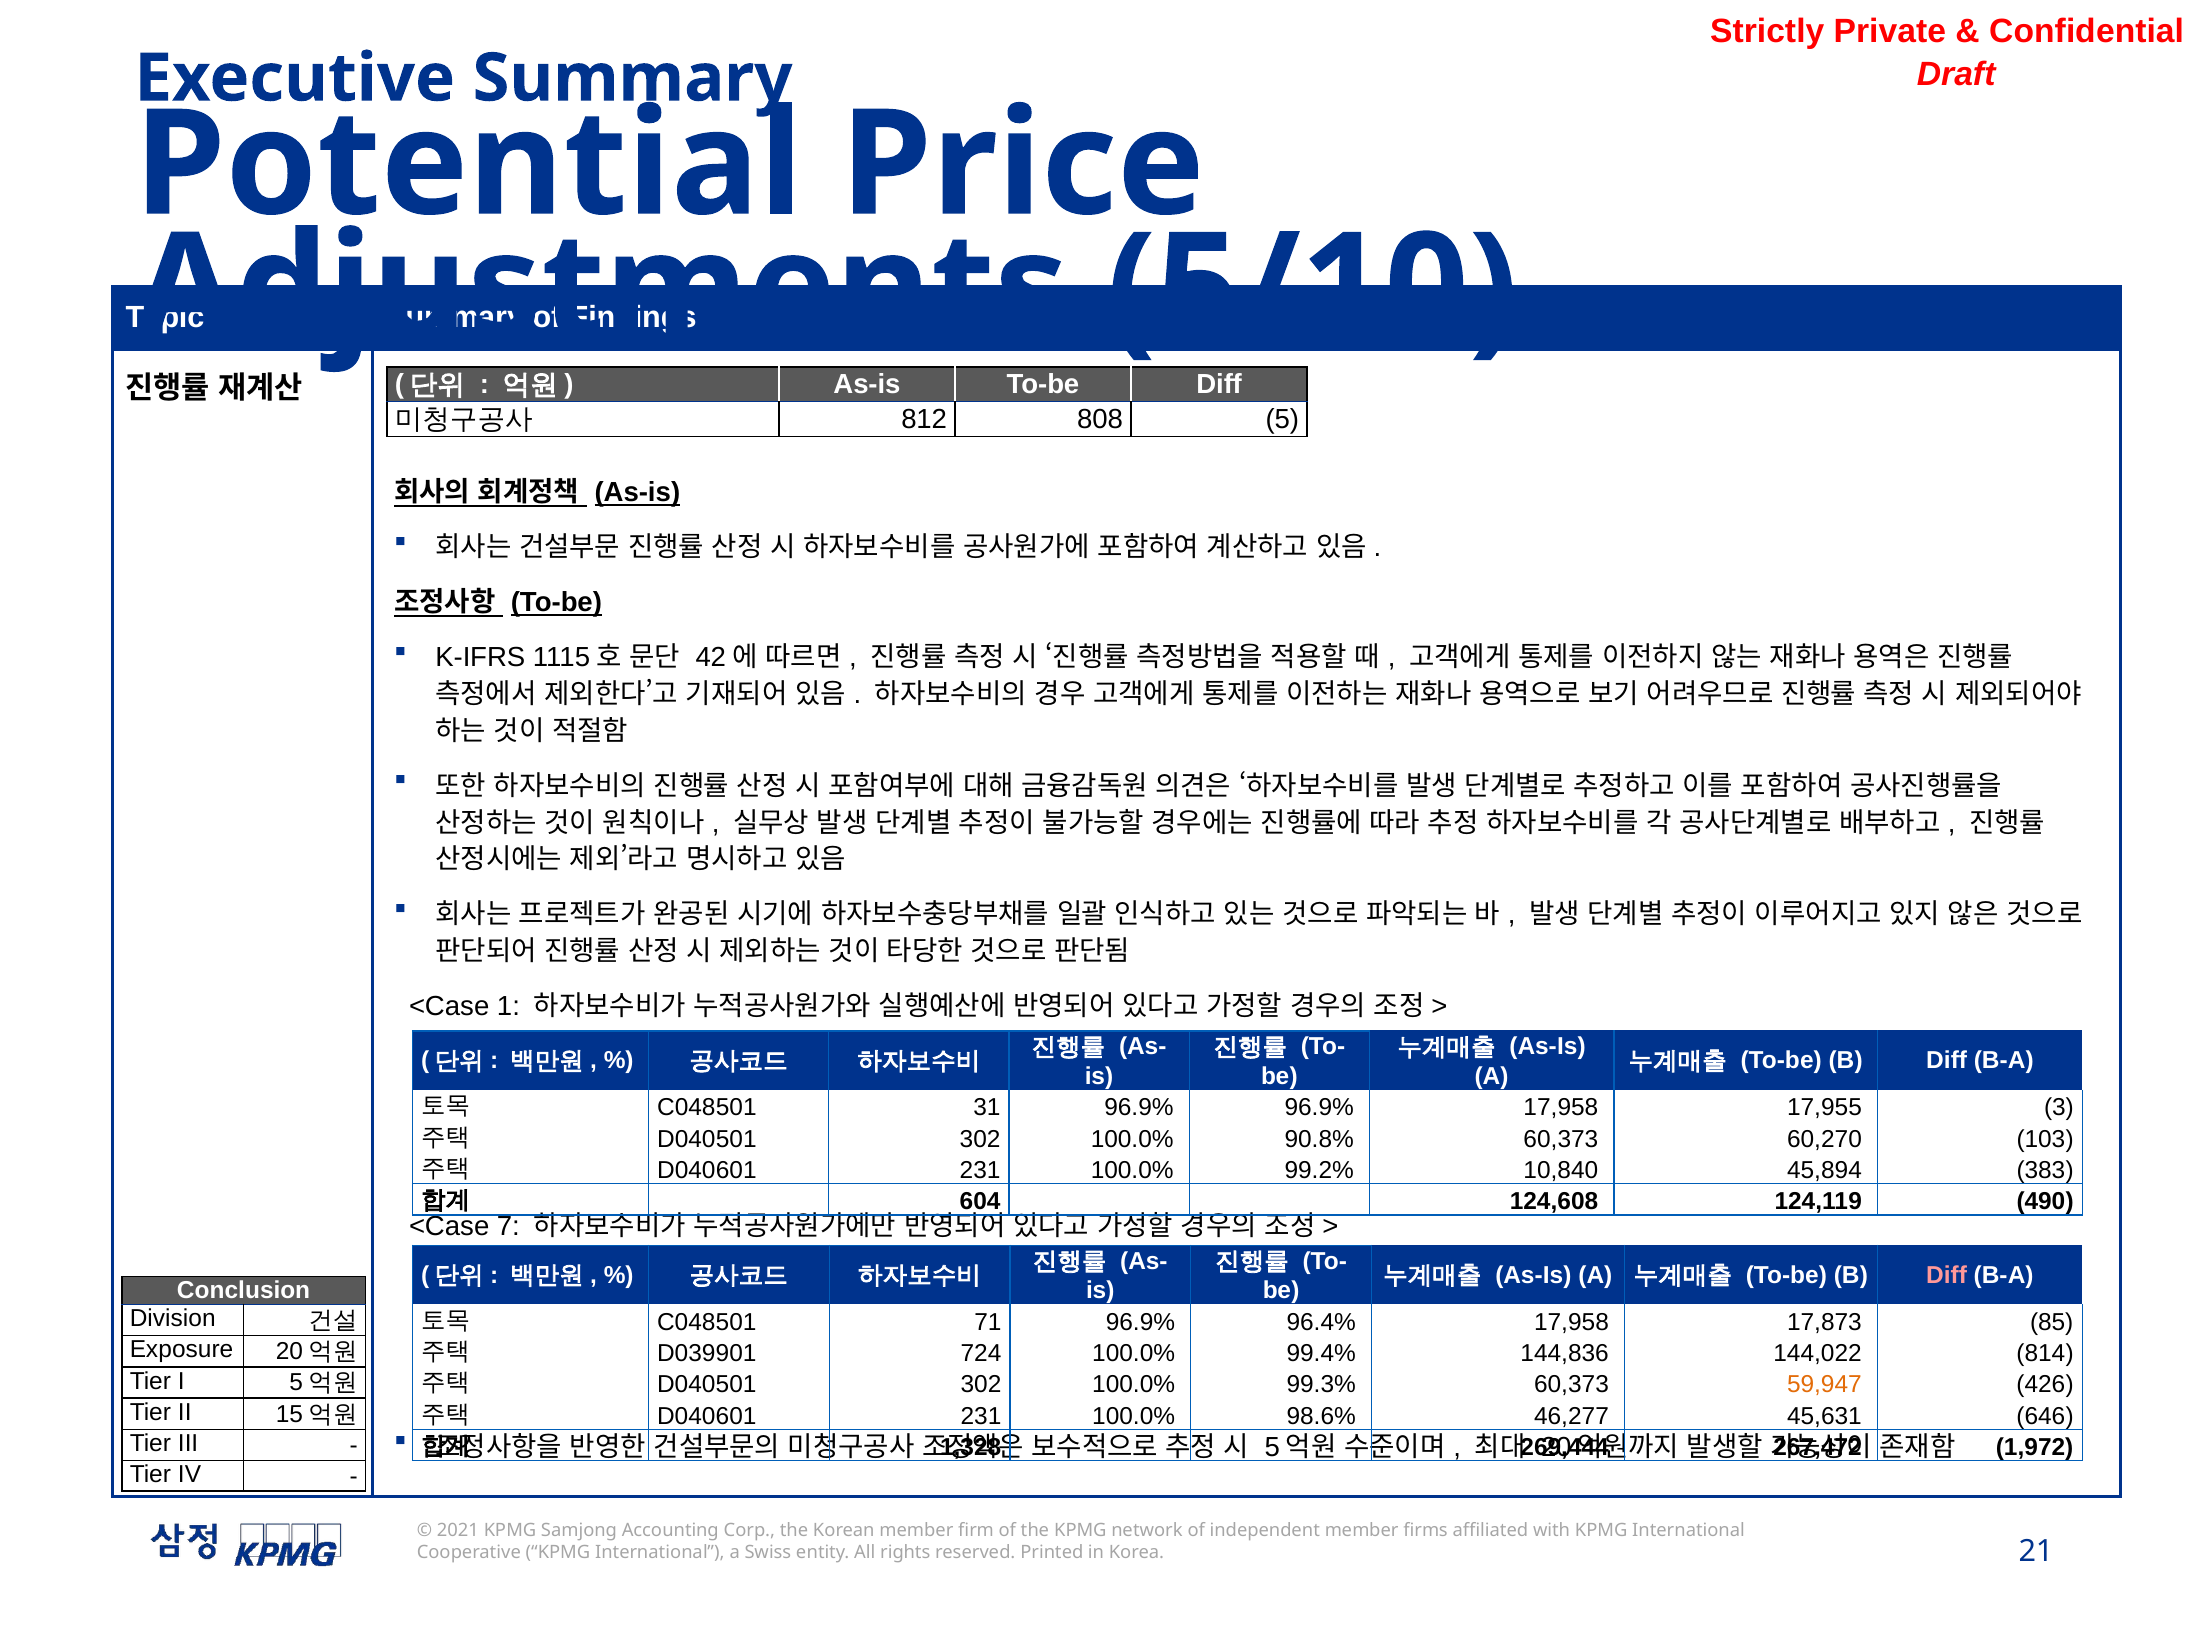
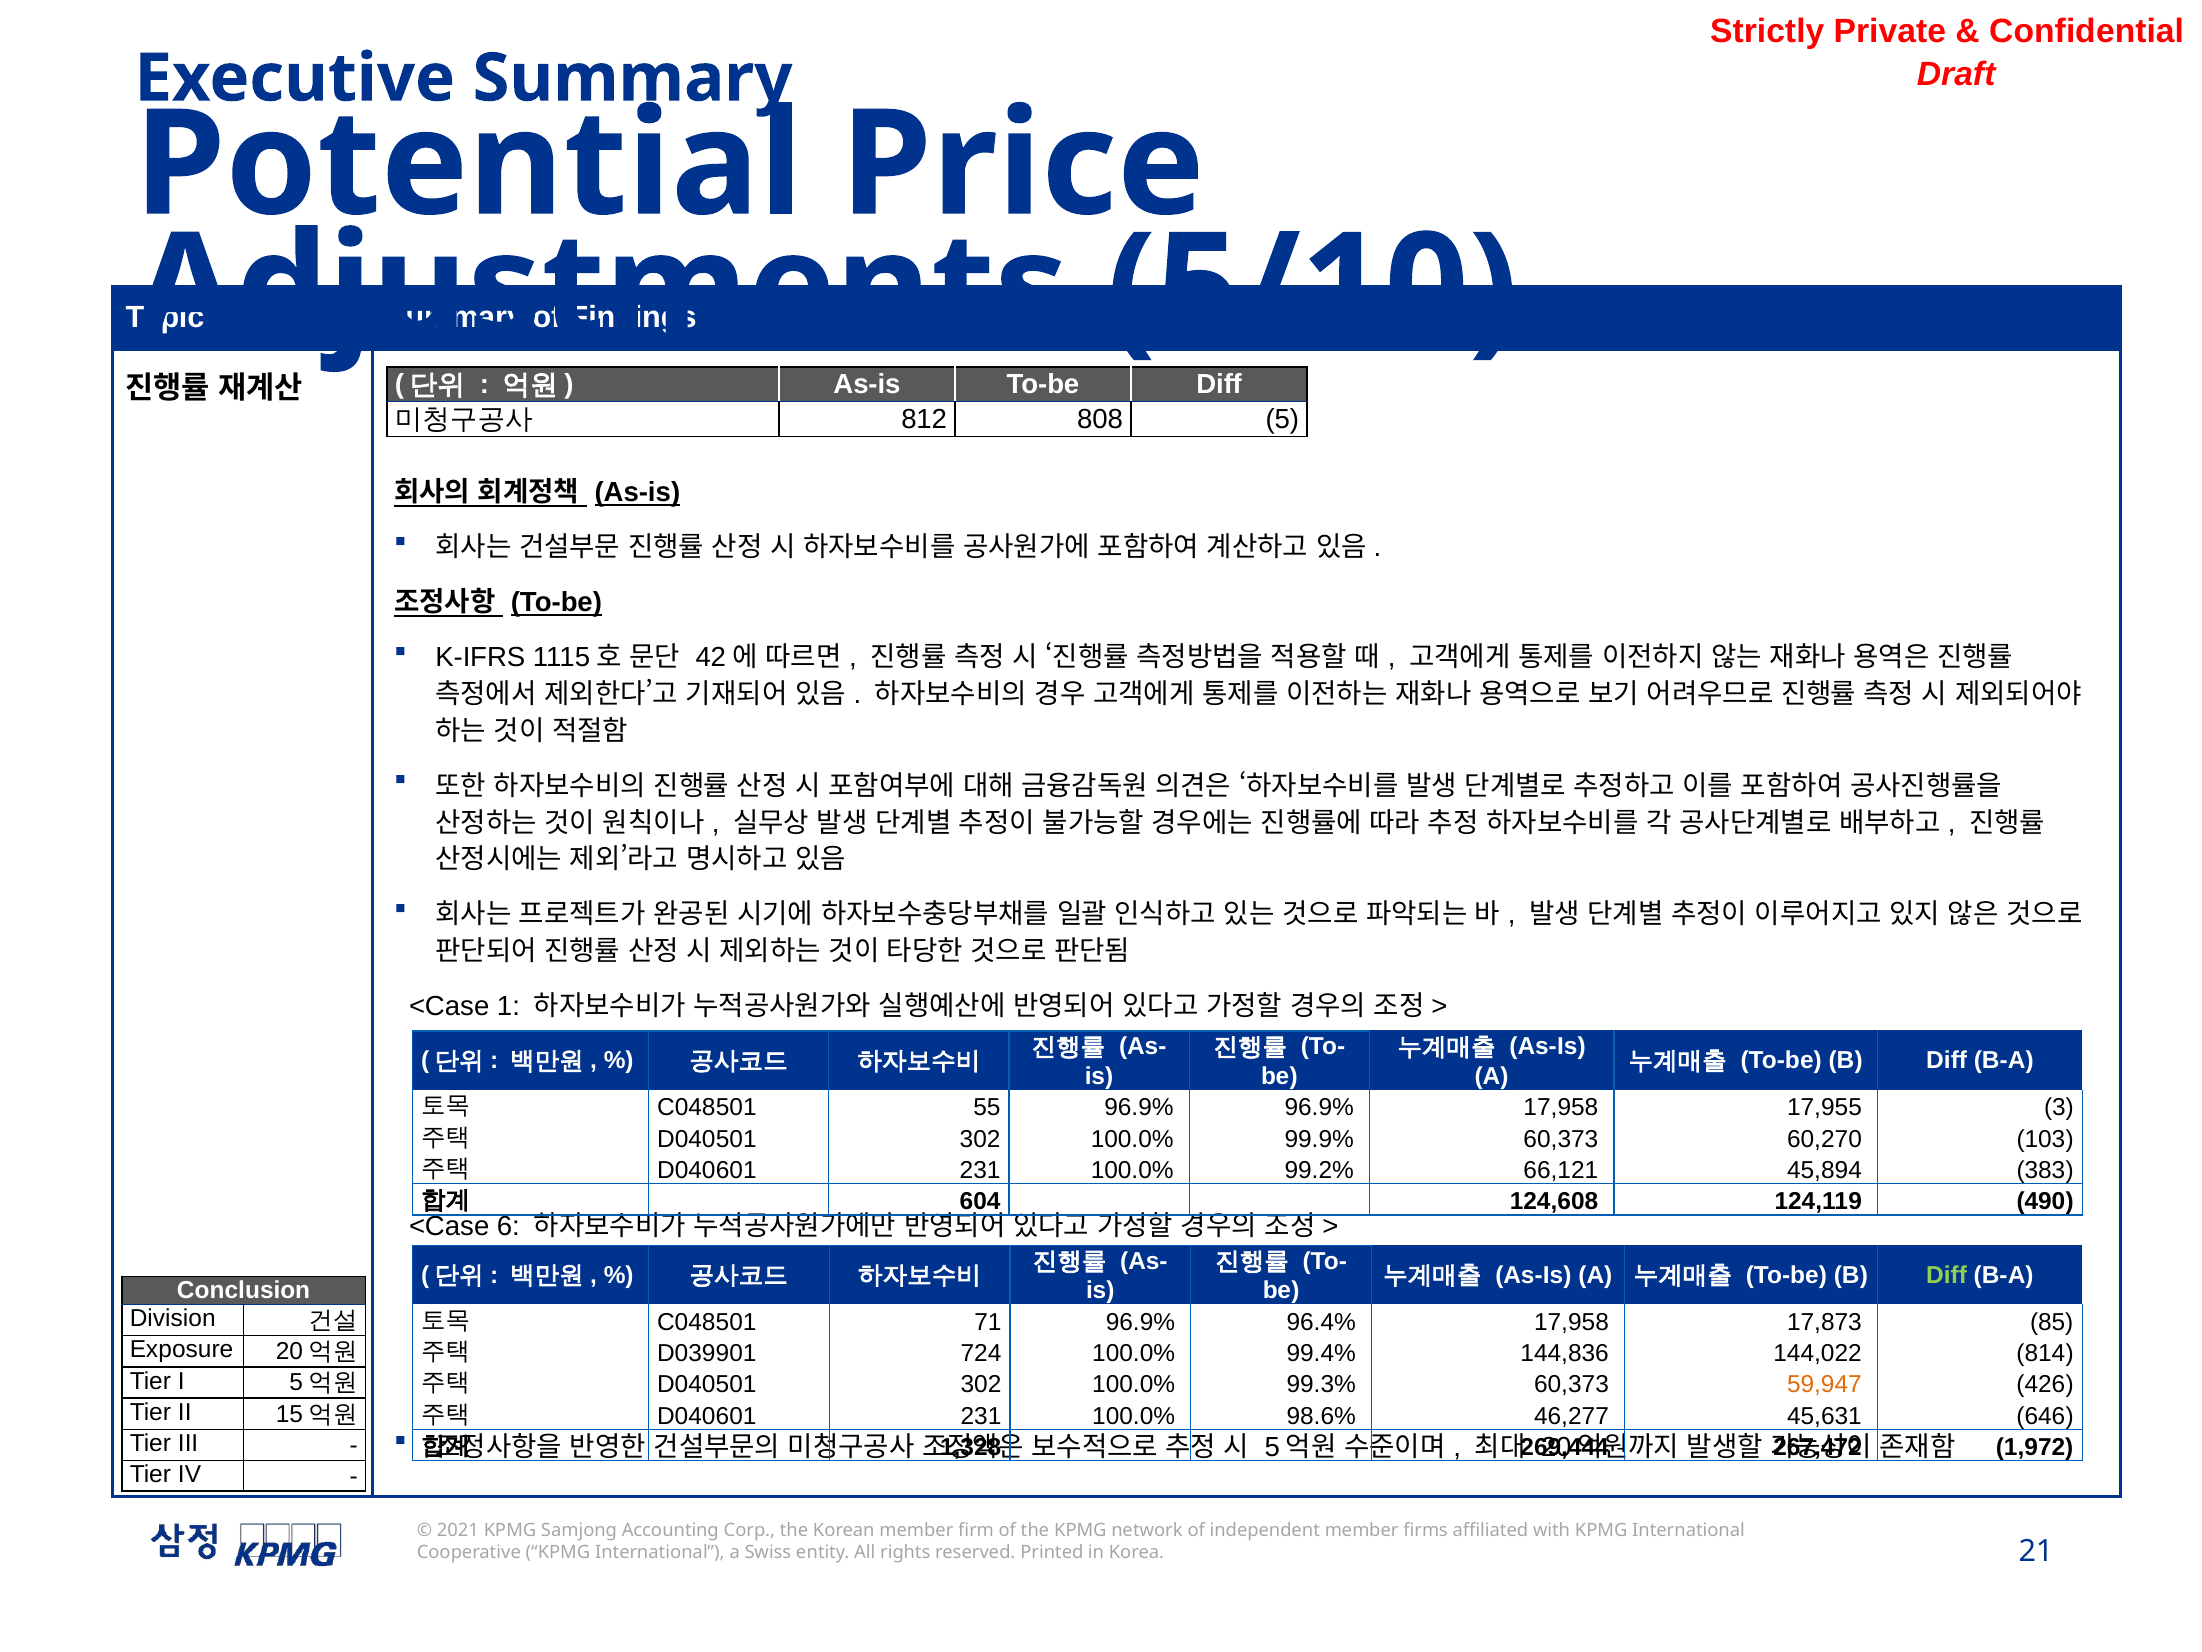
31: 31 -> 55 (987, 1108)
90.8%: 90.8% -> 99.9% (1319, 1139)
10,840: 10,840 -> 66,121 (1561, 1170)
7: 7 -> 6 (508, 1226)
Diff colour: pink -> light green (1947, 1275)
